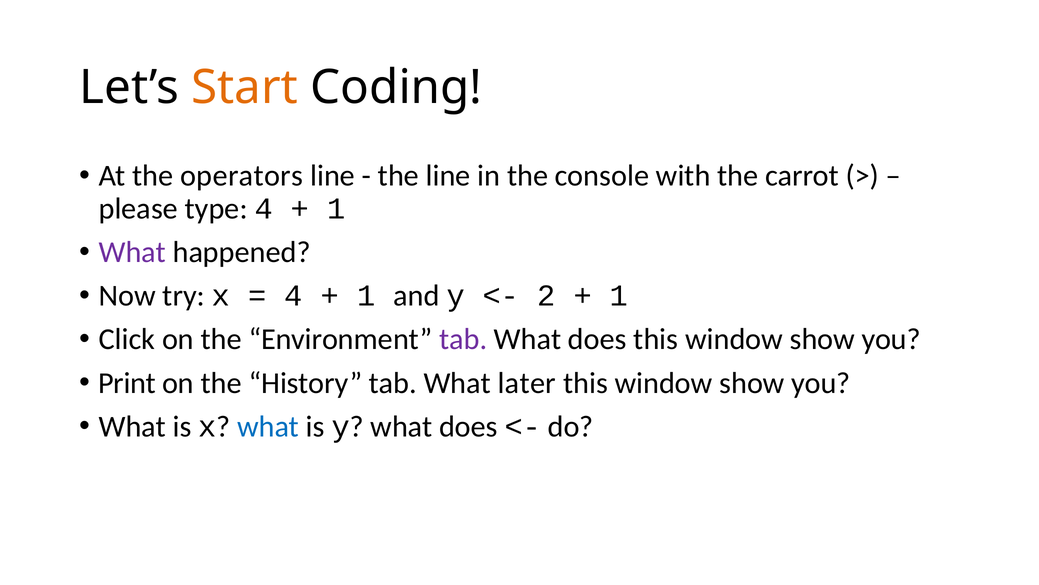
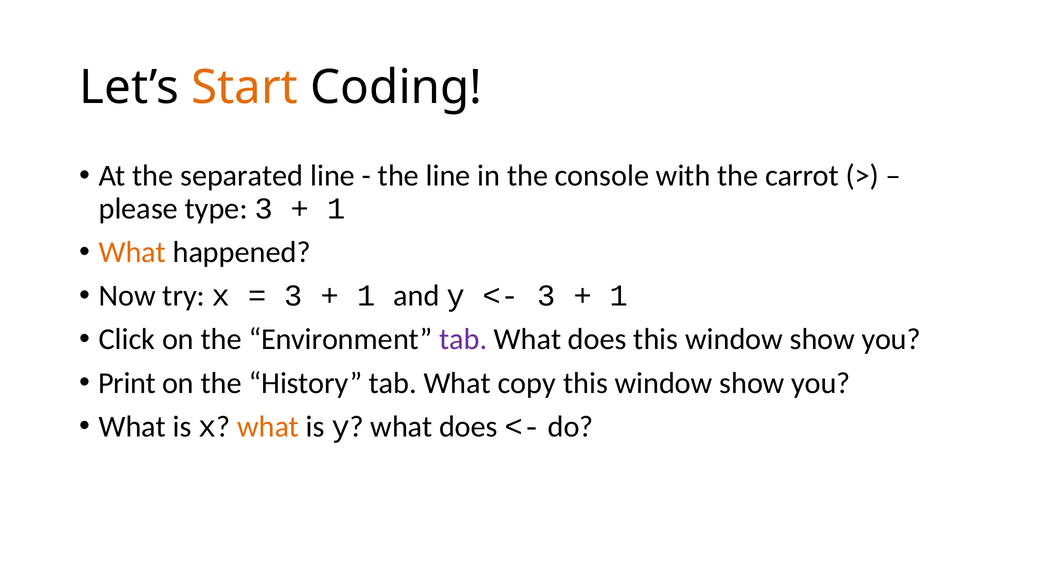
operators: operators -> separated (242, 176)
type 4: 4 -> 3 (264, 208)
What colour: purple -> orange (132, 252)
4: 4 -> 3 (294, 296)
2: 2 -> 3 (546, 296)
later: later -> copy (527, 383)
what colour: blue -> orange (268, 426)
